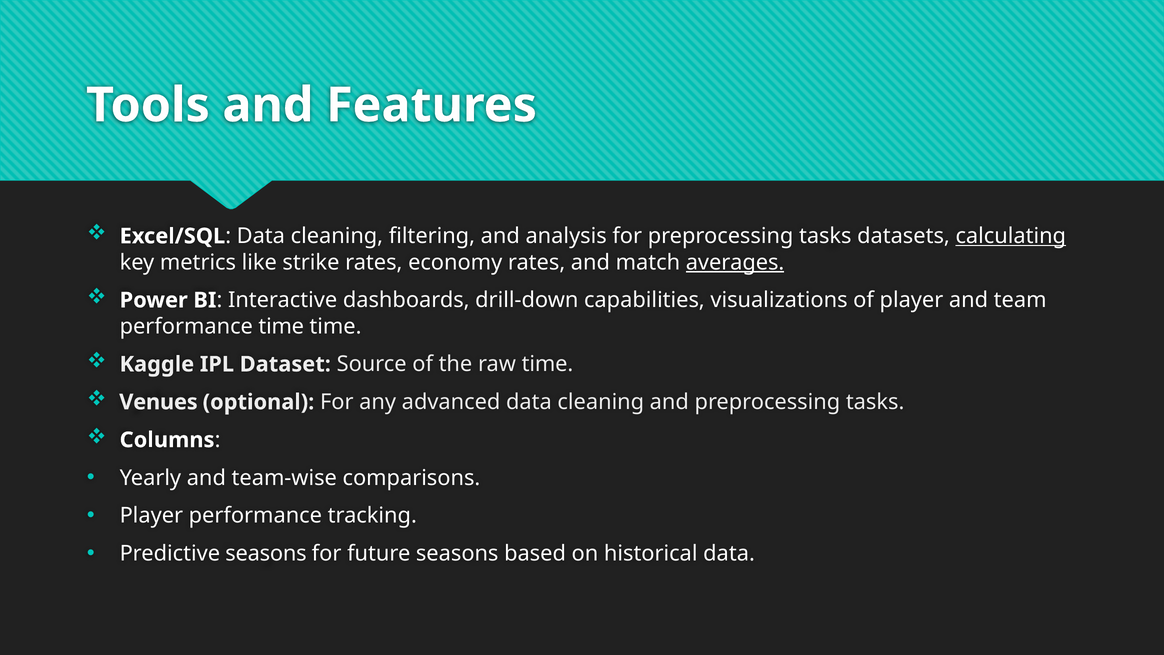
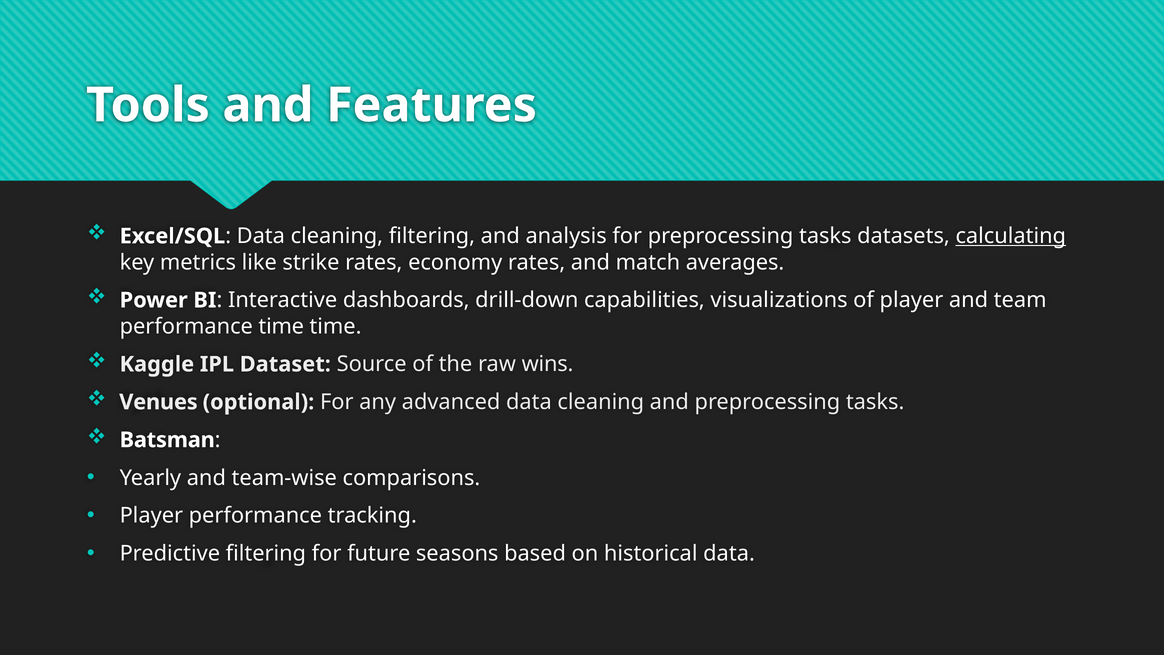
averages underline: present -> none (735, 262)
raw time: time -> wins (548, 364)
Columns: Columns -> Batsman (167, 440)
Predictive seasons: seasons -> filtering (266, 553)
